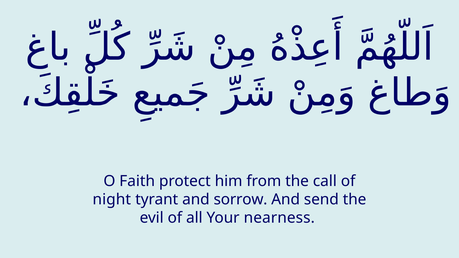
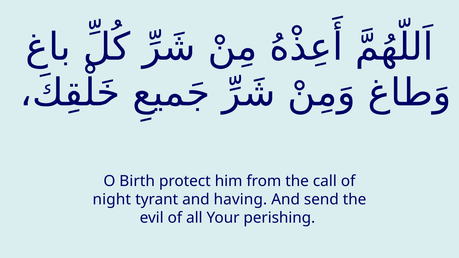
Faith: Faith -> Birth (137, 181)
sorrow: sorrow -> having (240, 200)
nearness: nearness -> perishing (279, 218)
